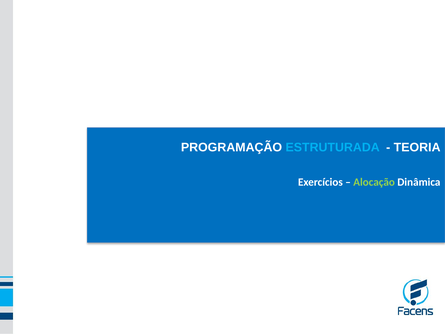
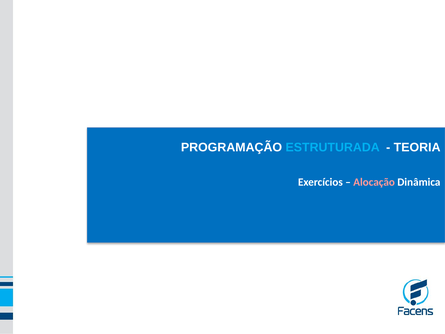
Alocação colour: light green -> pink (374, 182)
